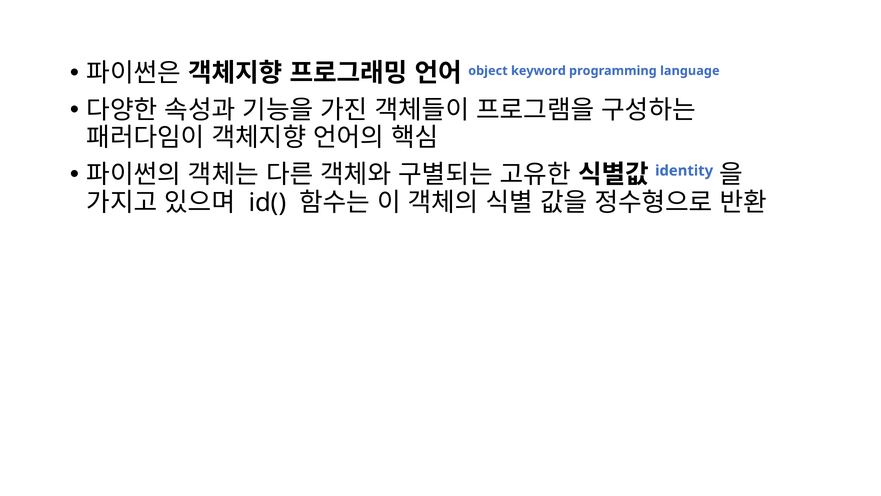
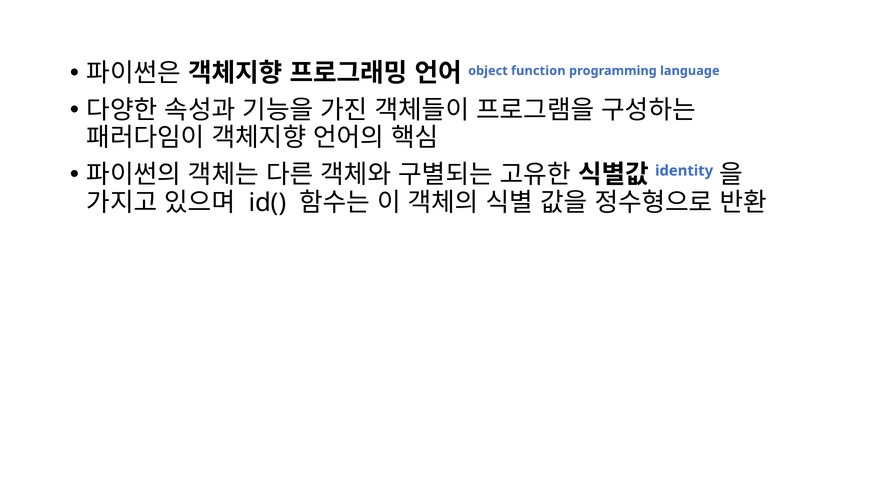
keyword: keyword -> function (538, 71)
